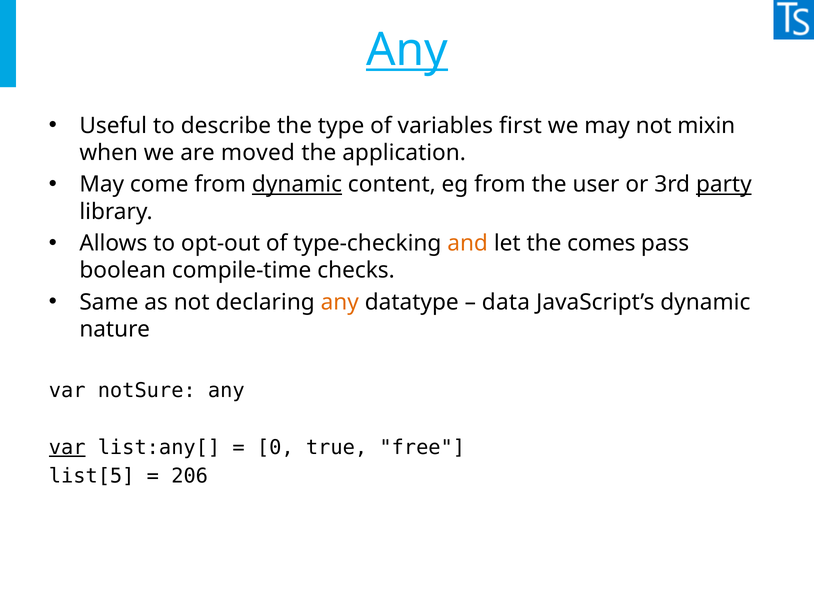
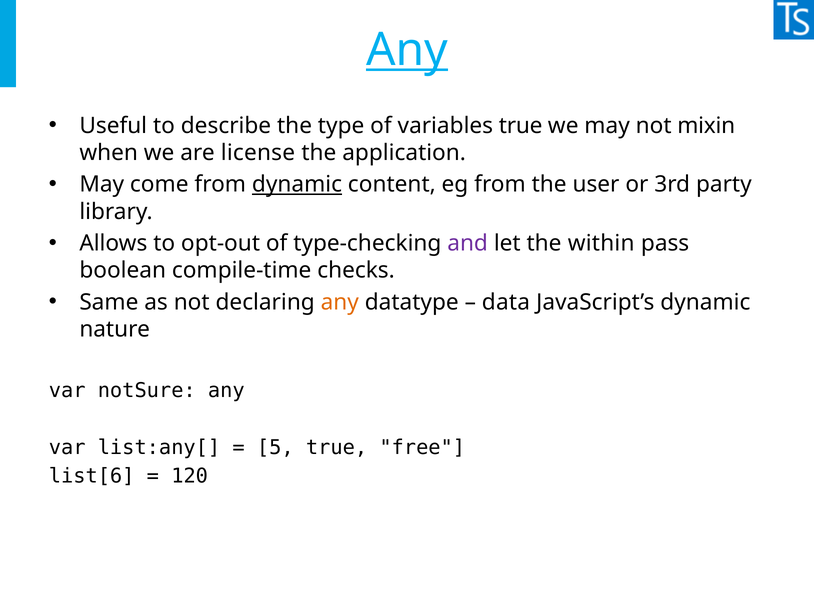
variables first: first -> true (521, 126)
moved: moved -> license (258, 153)
party underline: present -> none (724, 185)
and colour: orange -> purple (468, 244)
comes: comes -> within (601, 244)
var underline: present -> none (67, 448)
0: 0 -> 5 (275, 448)
list[5: list[5 -> list[6 (92, 476)
206: 206 -> 120 (190, 476)
